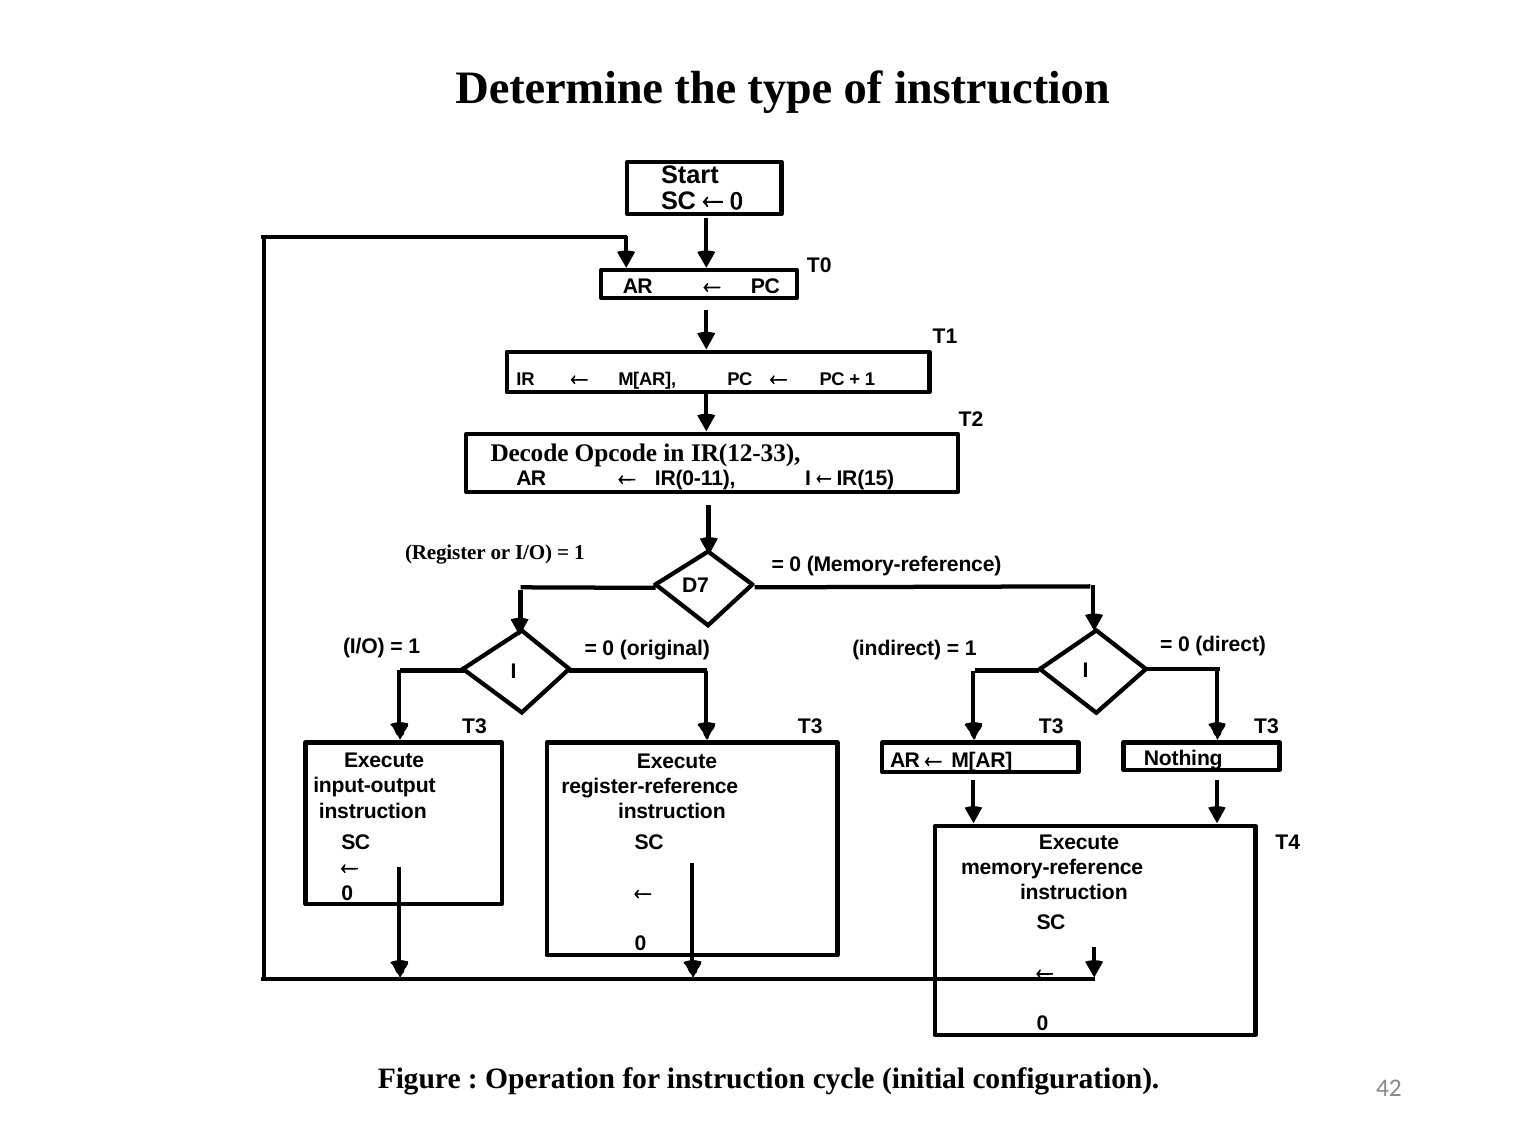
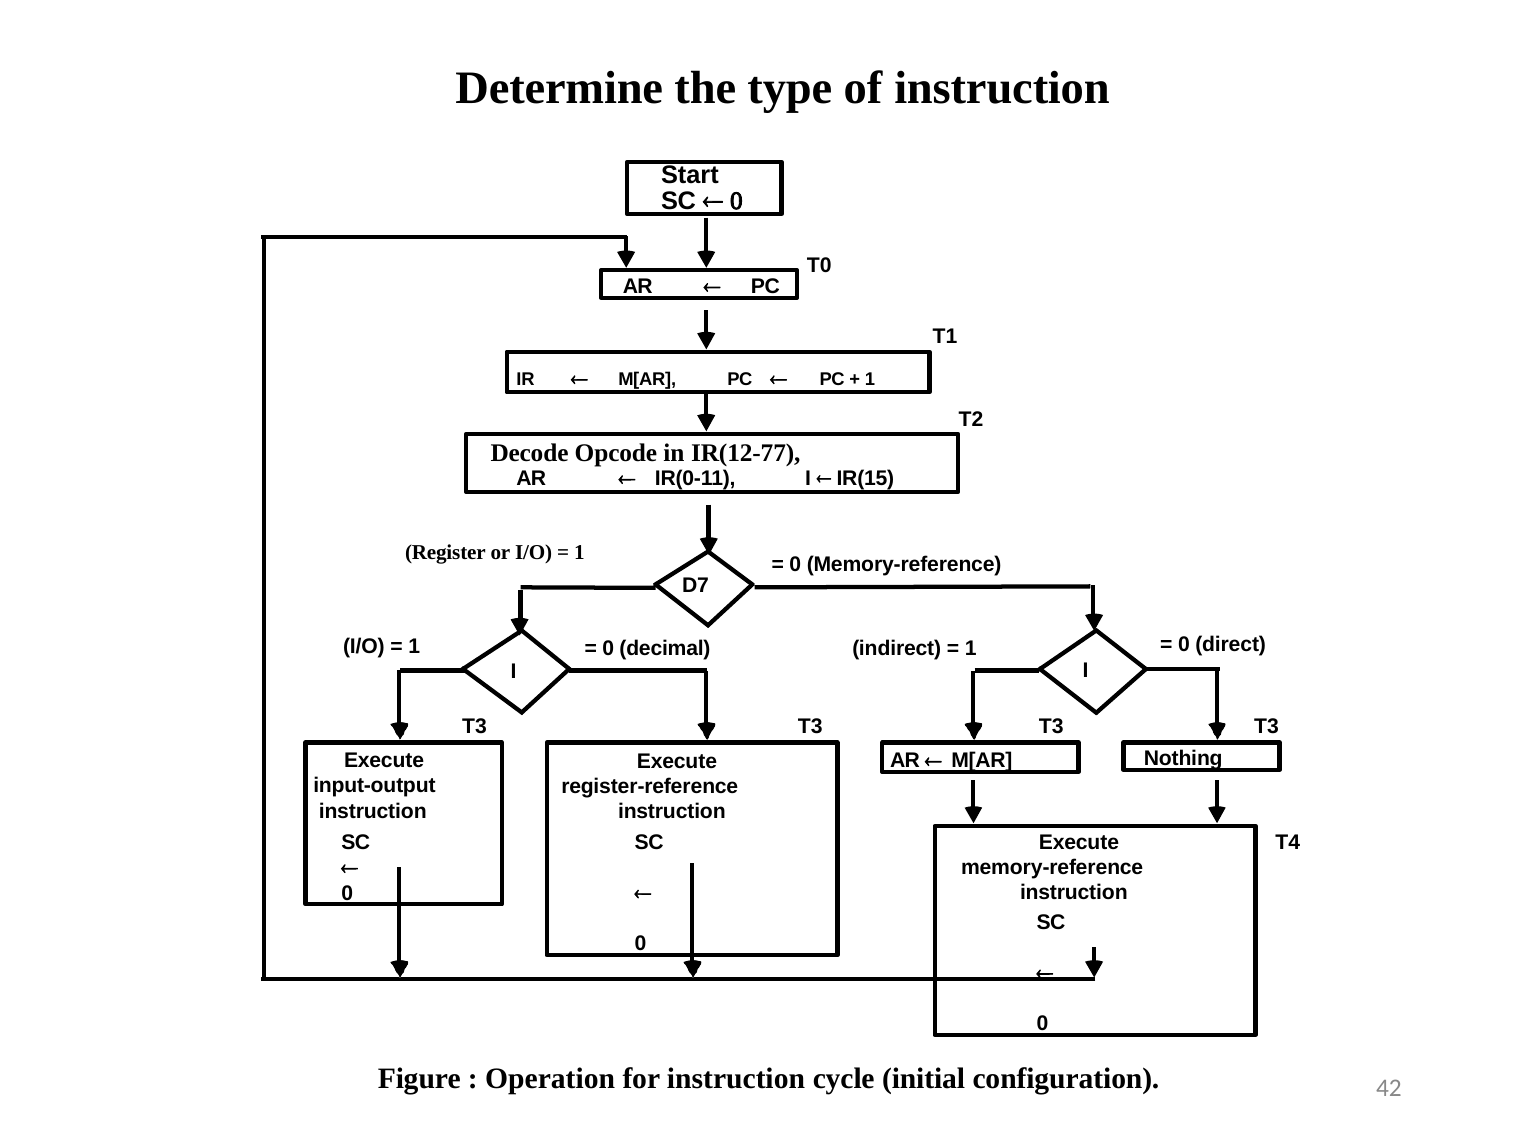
IR(12-33: IR(12-33 -> IR(12-77 (746, 454)
original: original -> decimal (665, 648)
